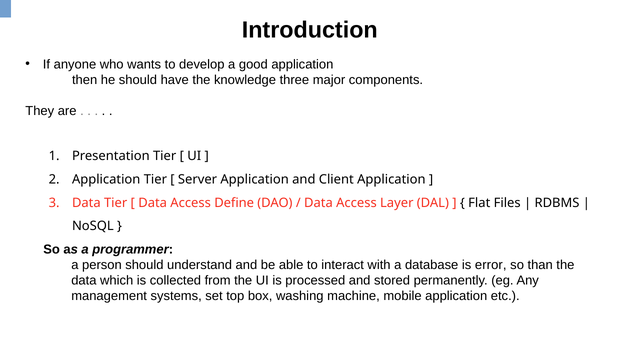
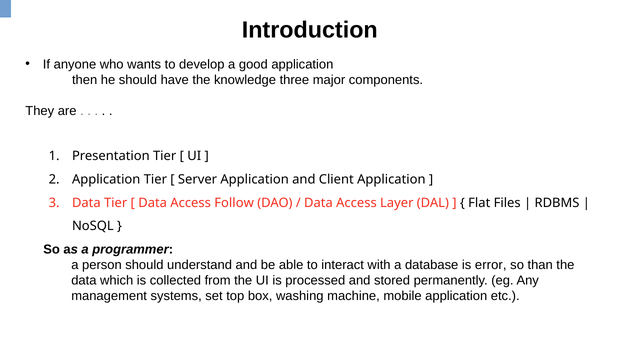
Define: Define -> Follow (234, 203)
